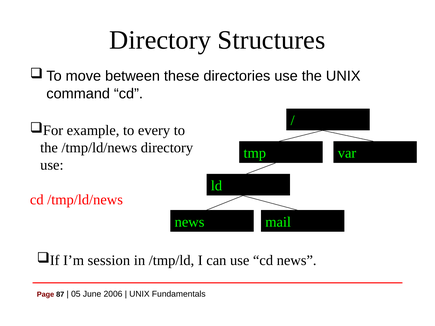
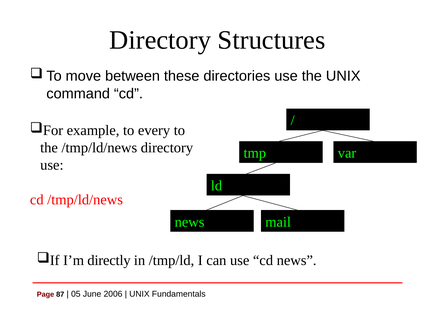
session: session -> directly (109, 261)
